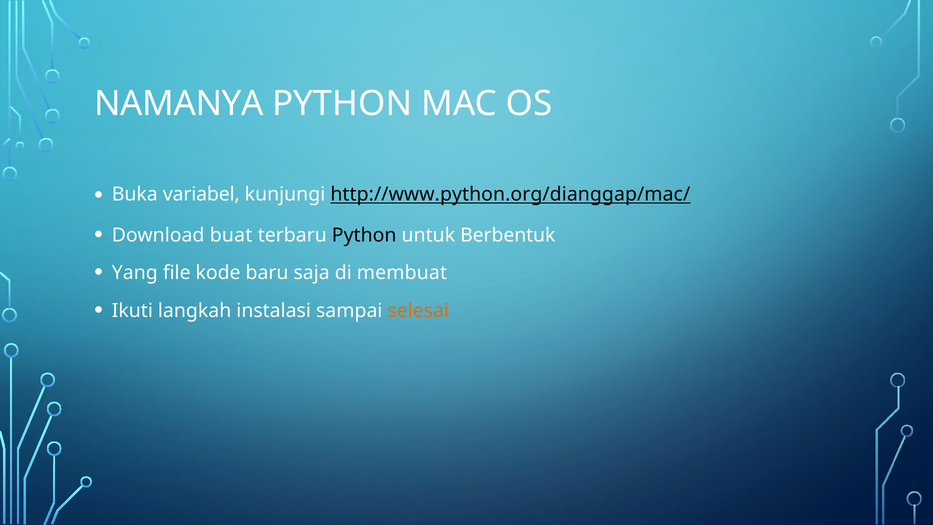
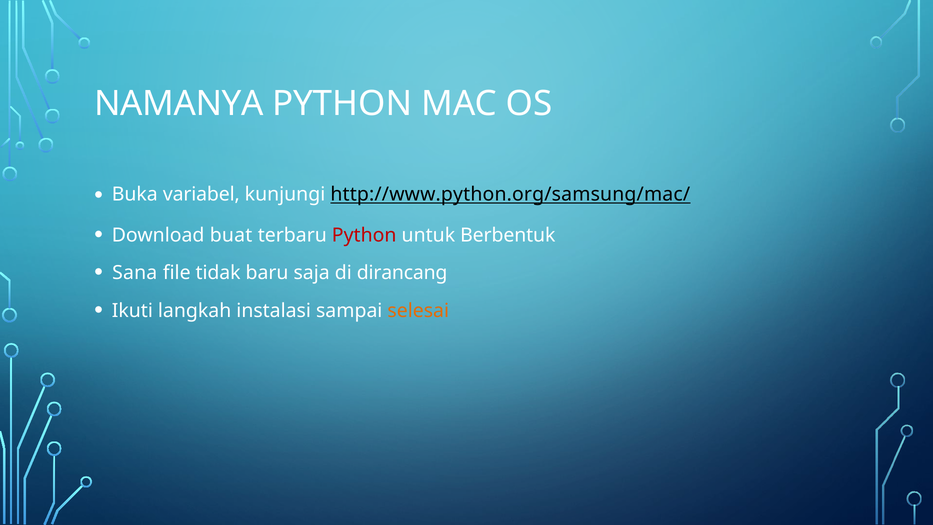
http://www.python.org/dianggap/mac/: http://www.python.org/dianggap/mac/ -> http://www.python.org/samsung/mac/ (510, 194)
Python colour: black -> red (364, 235)
Yang: Yang -> Sana (135, 273)
kode: kode -> tidak (218, 273)
membuat: membuat -> dirancang (402, 273)
